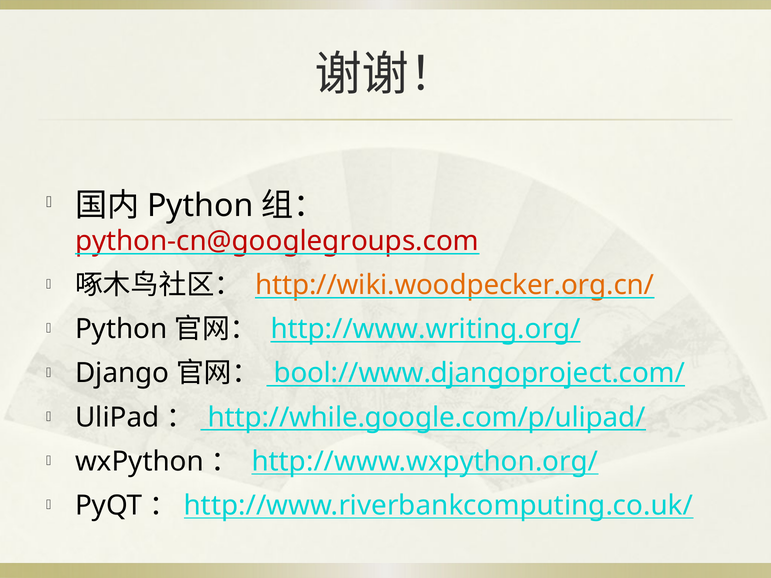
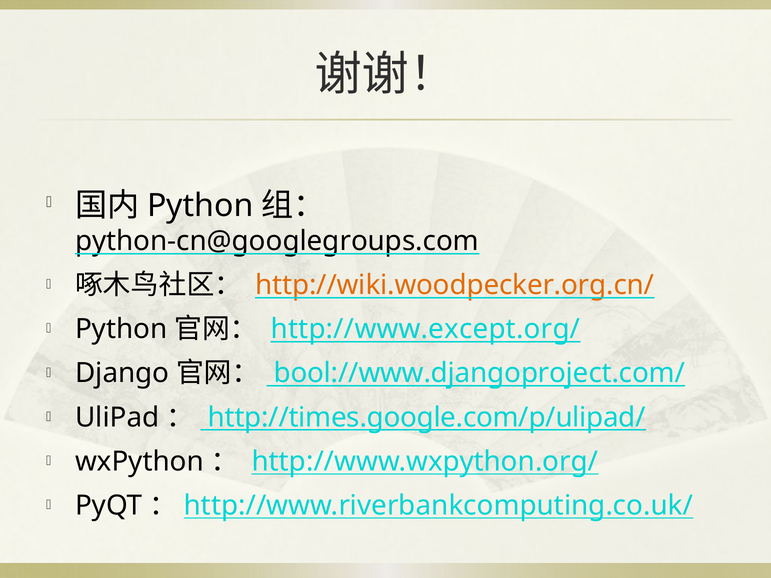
python-cn@googlegroups.com colour: red -> black (277, 241)
http://www.writing.org/: http://www.writing.org/ -> http://www.except.org/ (425, 329)
http://while.google.com/p/ulipad/: http://while.google.com/p/ulipad/ -> http://times.google.com/p/ulipad/ (427, 418)
